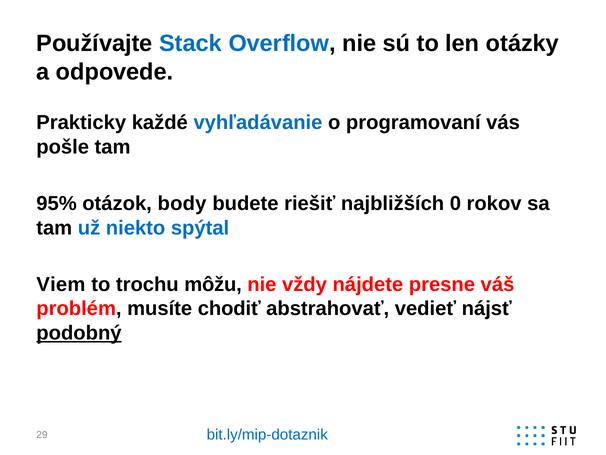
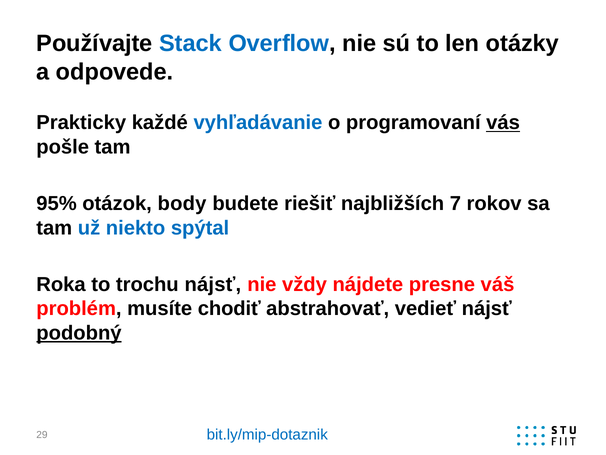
vás underline: none -> present (503, 123)
0: 0 -> 7 (455, 203)
Viem: Viem -> Roka (61, 284)
trochu môžu: môžu -> nájsť (213, 284)
